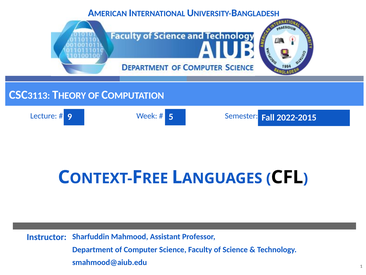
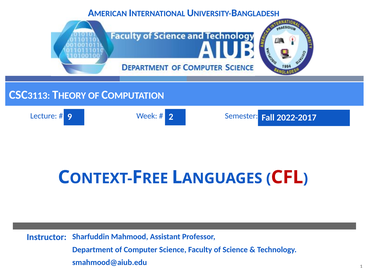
5: 5 -> 2 (171, 117)
2022-2015: 2022-2015 -> 2022-2017 (297, 117)
CFL colour: black -> red (287, 177)
